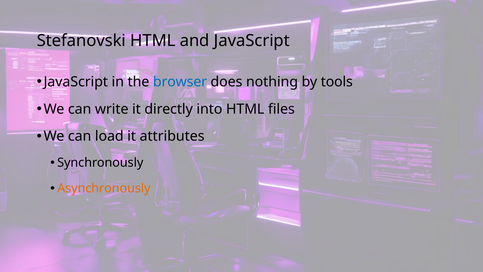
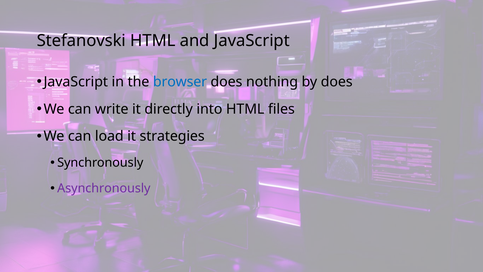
by tools: tools -> does (337, 82)
attributes: attributes -> strategies (172, 136)
Asynchronously colour: orange -> purple (104, 188)
